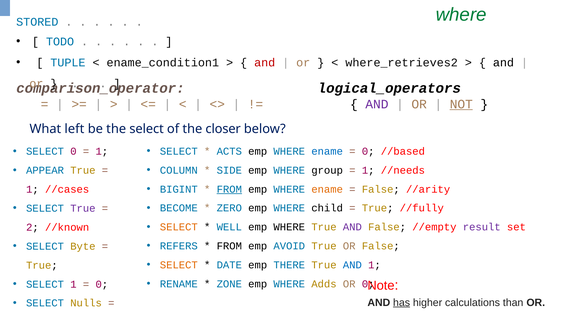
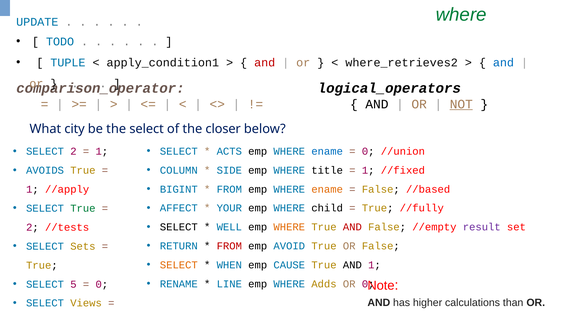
STORED: STORED -> UPDATE (37, 22)
ename_condition1: ename_condition1 -> apply_condition1 (163, 63)
and colour: black -> blue (503, 63)
AND colour: purple -> black (377, 104)
left: left -> city (75, 129)
//based: //based -> //union (403, 151)
SELECT 0: 0 -> 2 (73, 151)
group: group -> title (327, 170)
//needs: //needs -> //fixed (403, 170)
APPEAR: APPEAR -> AVOIDS (45, 170)
FROM underline: present -> none (229, 189)
//arity: //arity -> //based (428, 189)
//cases: //cases -> //apply (67, 189)
BECOME: BECOME -> AFFECT (179, 208)
ZERO: ZERO -> YOUR (229, 208)
True colour: purple -> green (83, 208)
SELECT colour: orange -> black (179, 227)
WHERE colour: black -> orange (289, 227)
AND colour: purple -> red (352, 227)
//known: //known -> //tests (67, 227)
REFERS: REFERS -> RETURN (179, 246)
FROM colour: black -> red (229, 246)
Byte: Byte -> Sets (83, 246)
DATE: DATE -> WHEN (229, 265)
THERE: THERE -> CAUSE (289, 265)
AND colour: blue -> black (352, 265)
ZONE: ZONE -> LINE (229, 284)
SELECT 1: 1 -> 5 (73, 284)
has underline: present -> none (402, 302)
Nulls: Nulls -> Views (86, 303)
